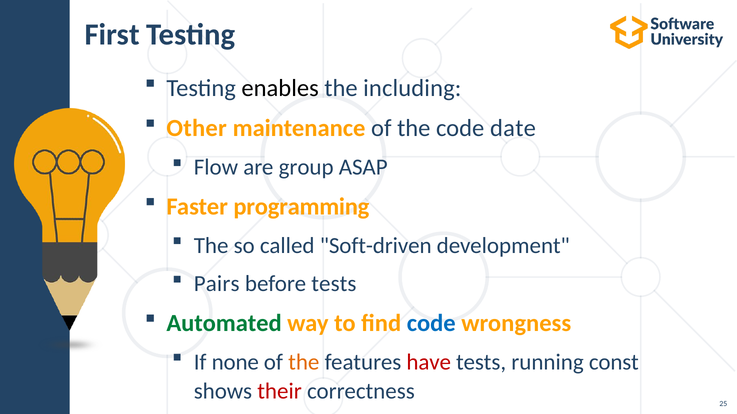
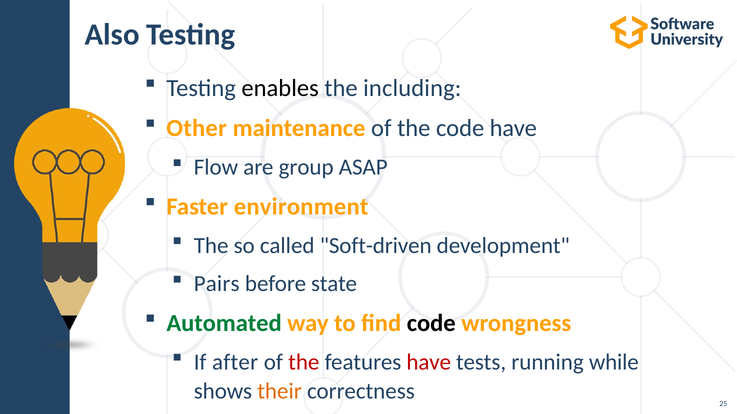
First: First -> Also (112, 35)
code date: date -> have (513, 128)
programming: programming -> environment (301, 207)
before tests: tests -> state (334, 284)
code colour: blue -> black (431, 323)
none: none -> after (235, 362)
the colour: orange -> red (304, 362)
const: const -> while (614, 362)
their colour: red -> orange (280, 391)
